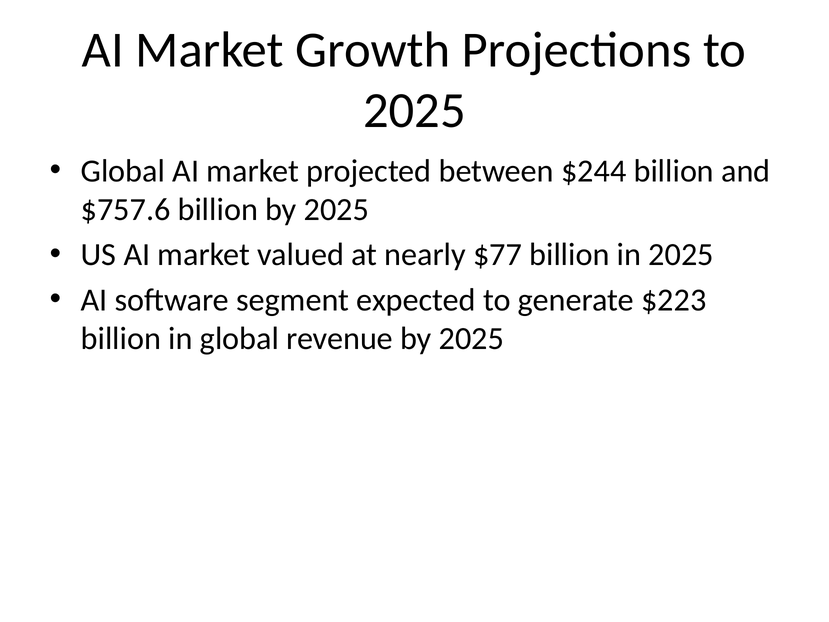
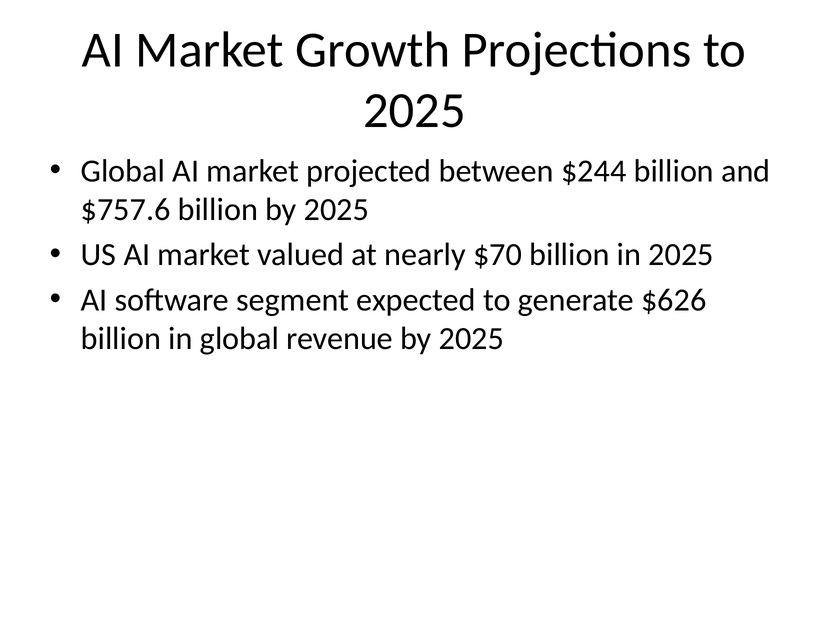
$77: $77 -> $70 (498, 255)
$223: $223 -> $626 (674, 300)
